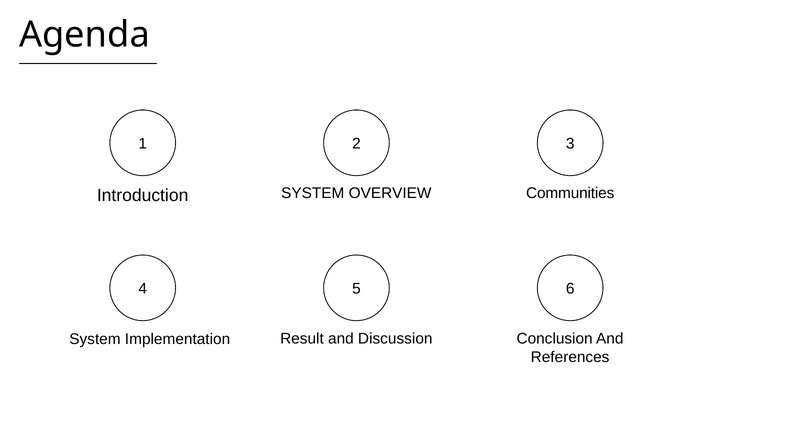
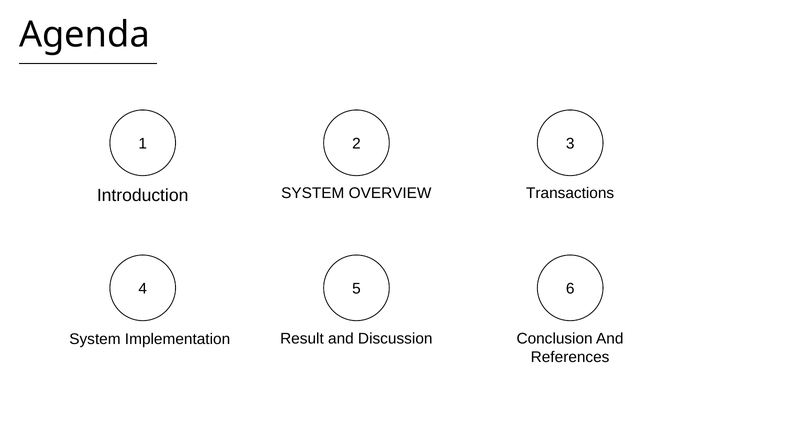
Communities: Communities -> Transactions (570, 193)
